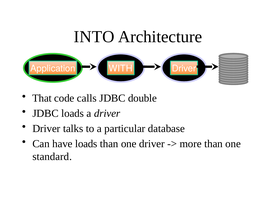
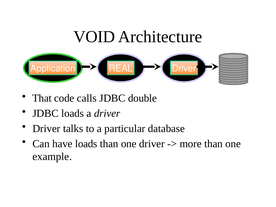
INTO: INTO -> VOID (94, 37)
WITH: WITH -> REAL (121, 68)
standard: standard -> example (52, 157)
